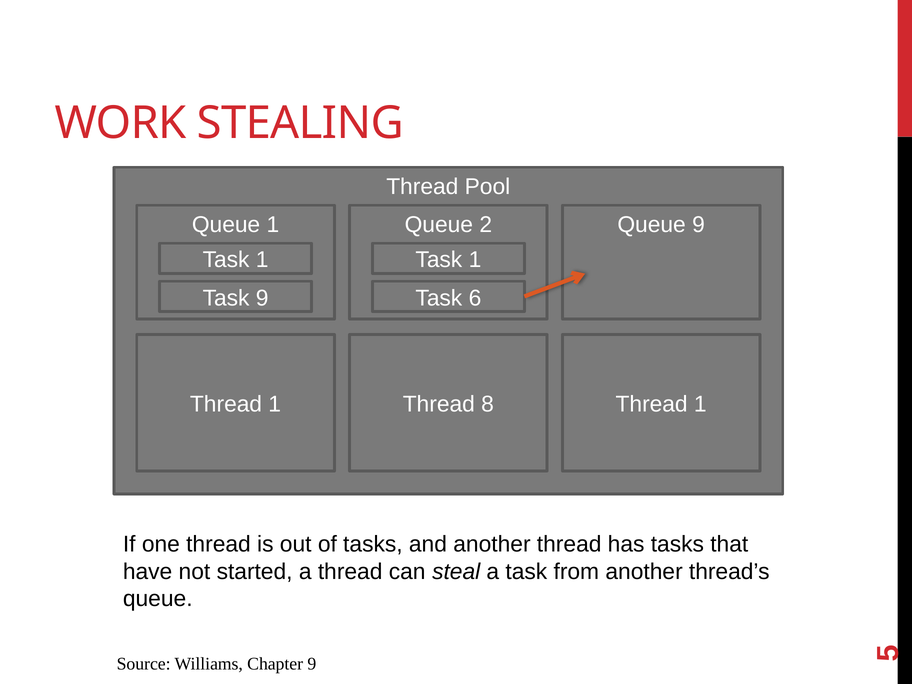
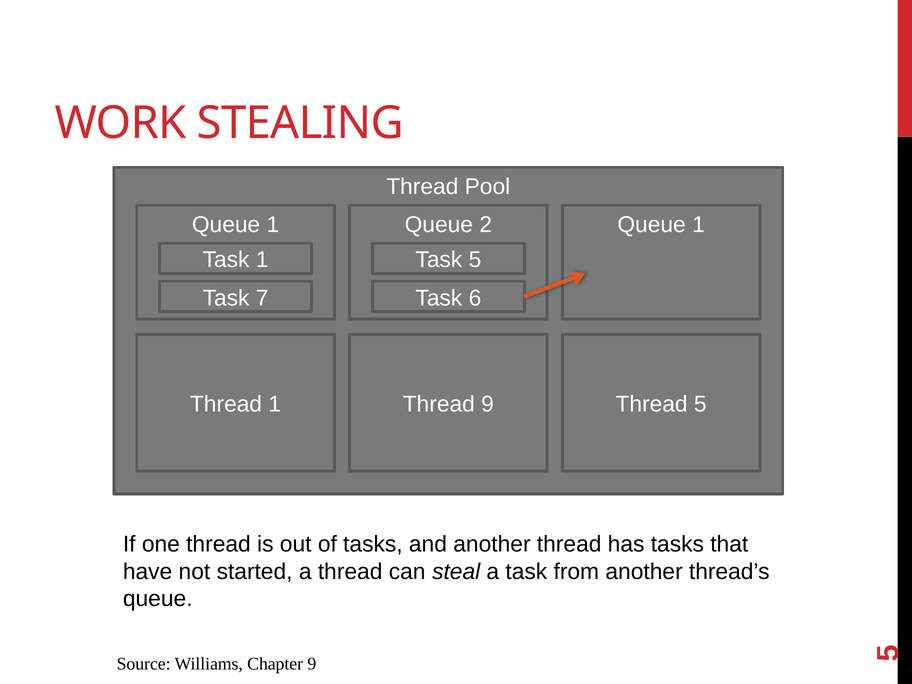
9: 9 -> 1 (699, 225)
1: 1 -> 5 (475, 260)
Task 9: 9 -> 7 (262, 298)
Thread 8: 8 -> 9 (487, 404)
1: 1 -> 5 (700, 404)
